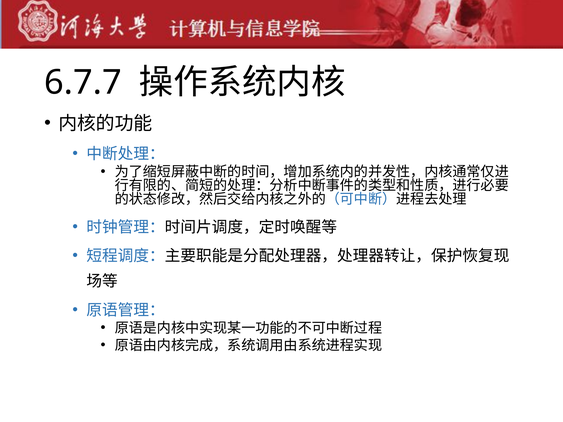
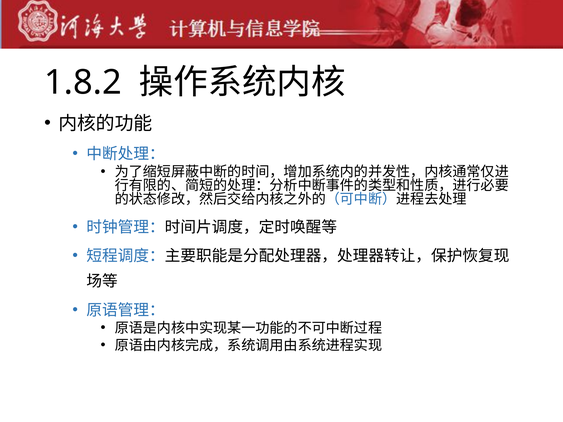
6.7.7: 6.7.7 -> 1.8.2 (83, 82)
